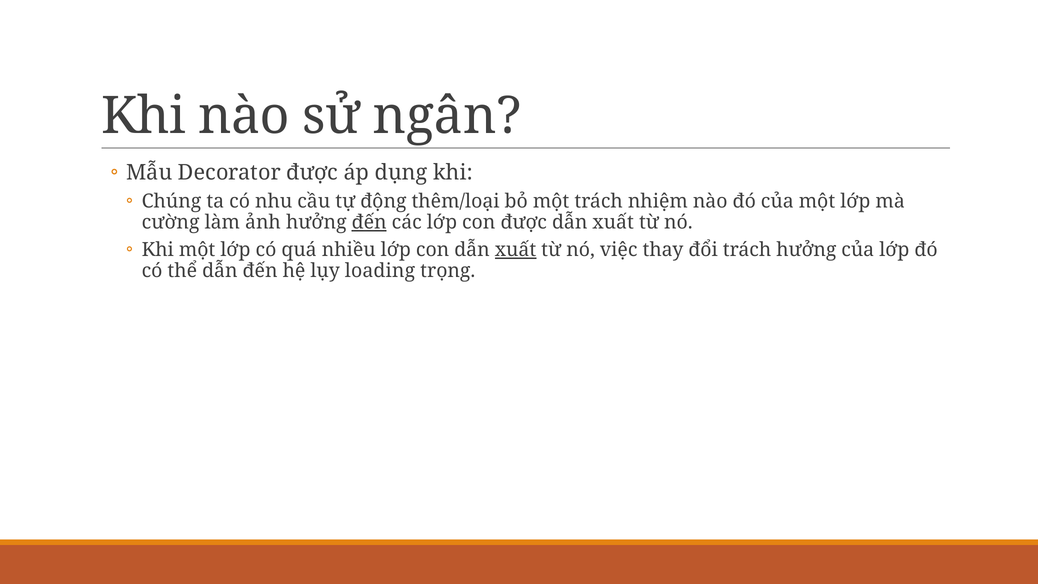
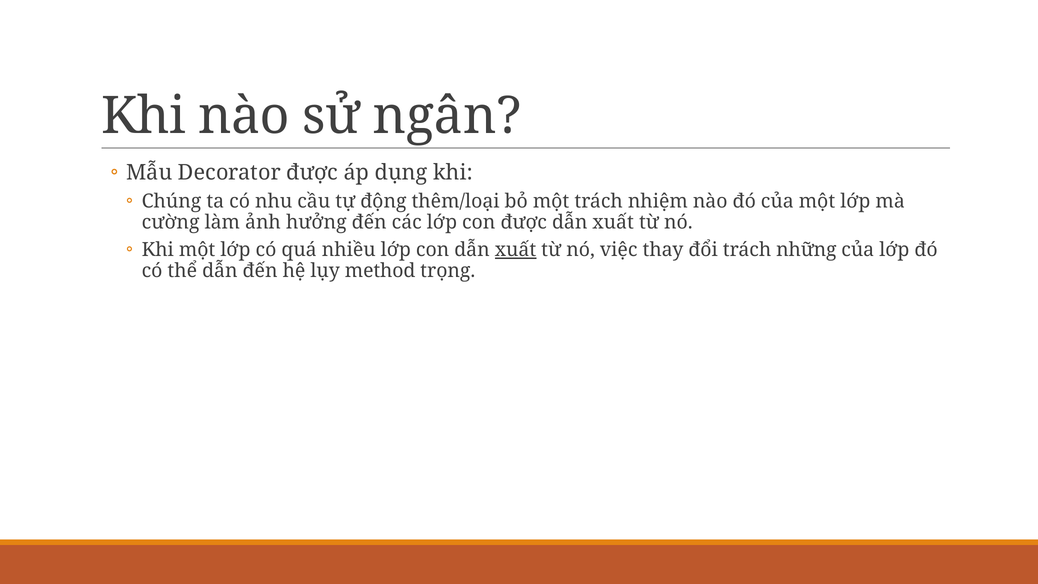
đến underline: present -> none (369, 222)
trách hưởng: hưởng -> những (806, 250)
loading: loading -> method (380, 271)
